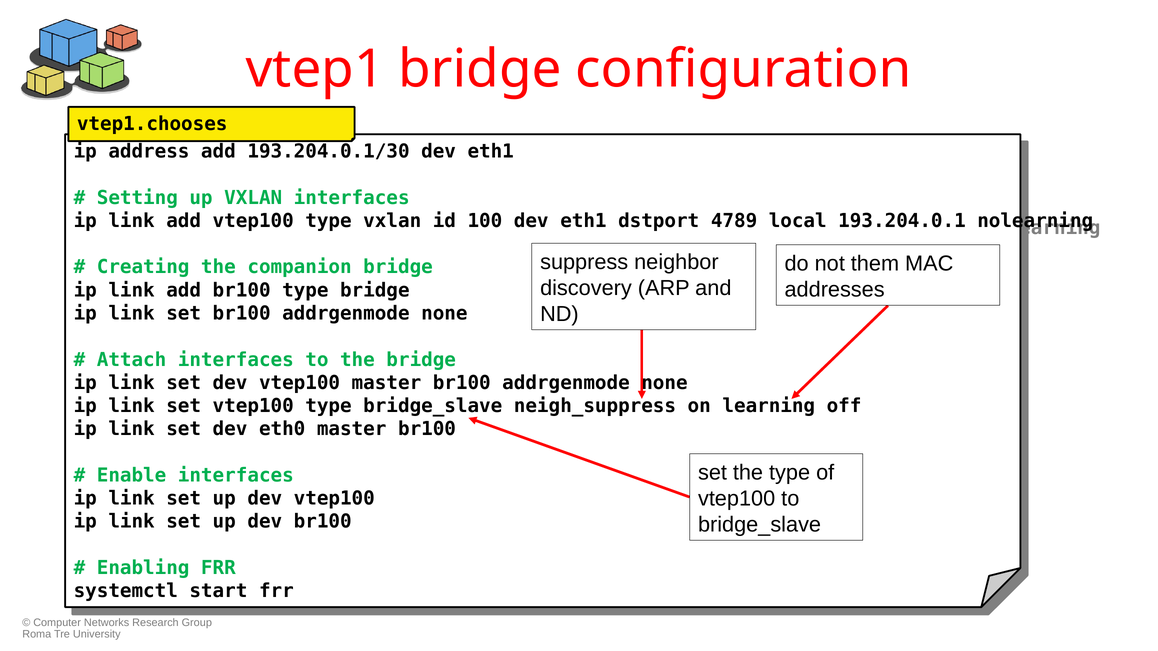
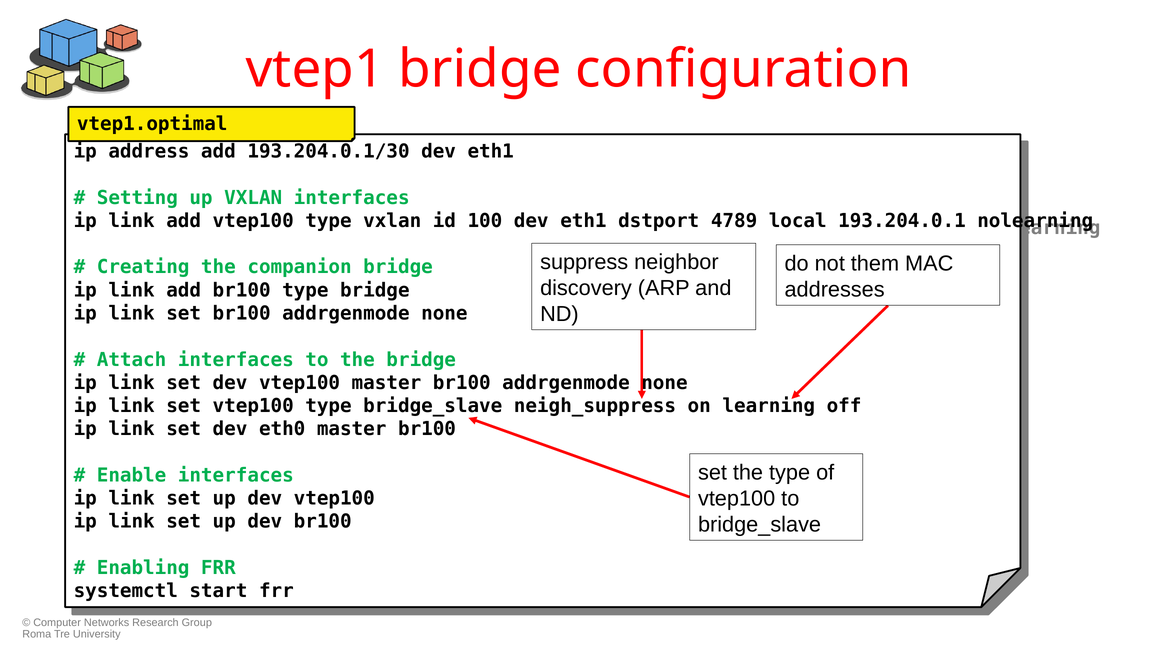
vtep1.chooses: vtep1.chooses -> vtep1.optimal (152, 124)
